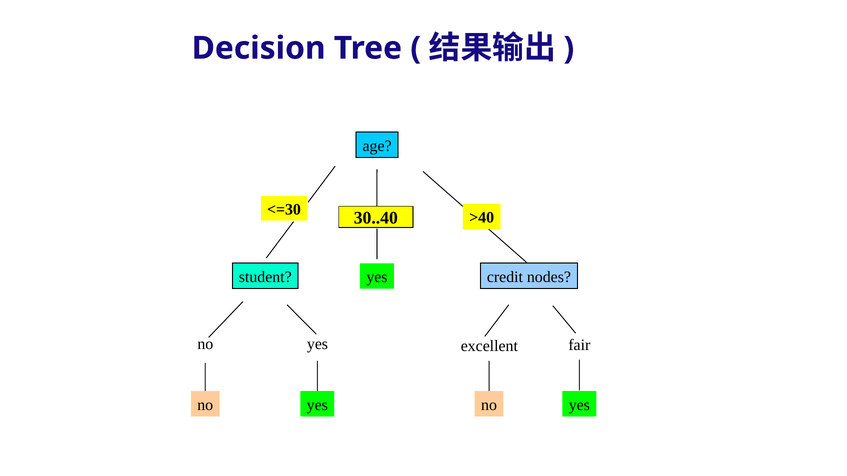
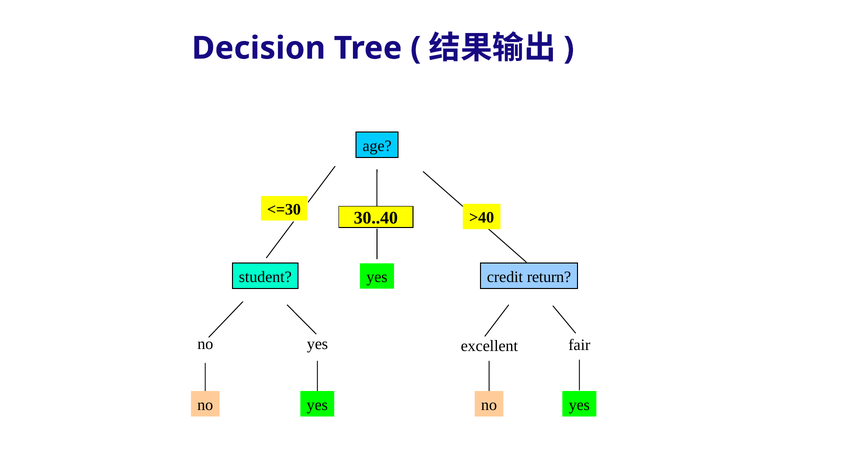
nodes: nodes -> return (549, 277)
